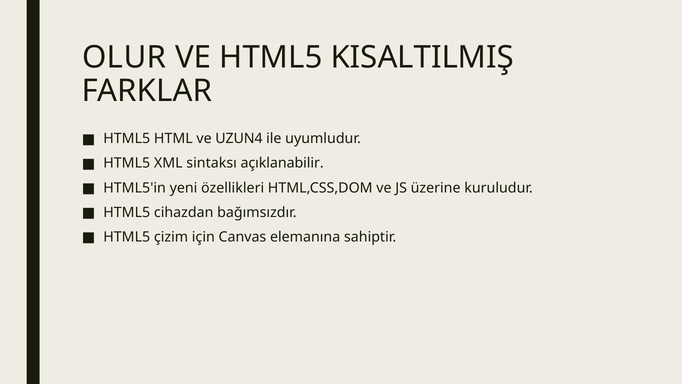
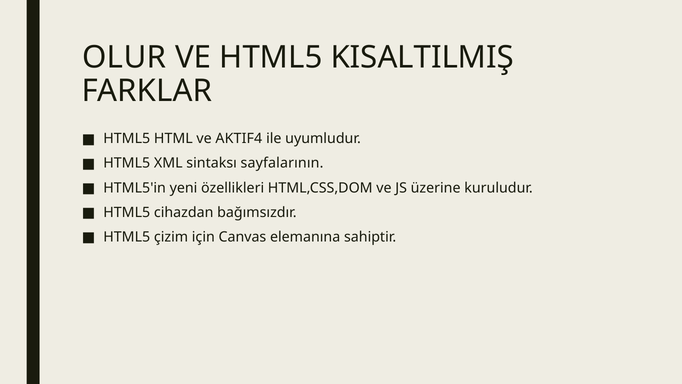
UZUN4: UZUN4 -> AKTIF4 (239, 139)
açıklanabilir: açıklanabilir -> sayfalarının (282, 163)
